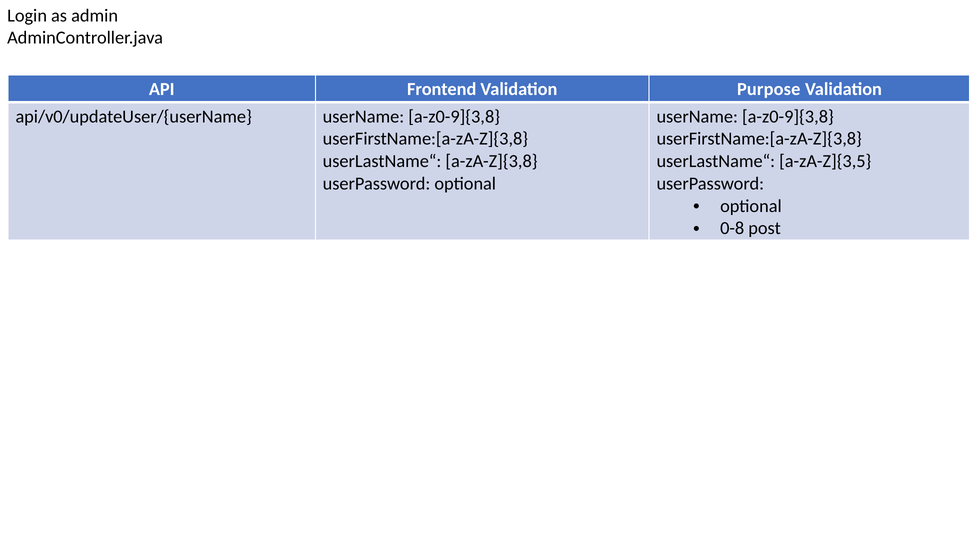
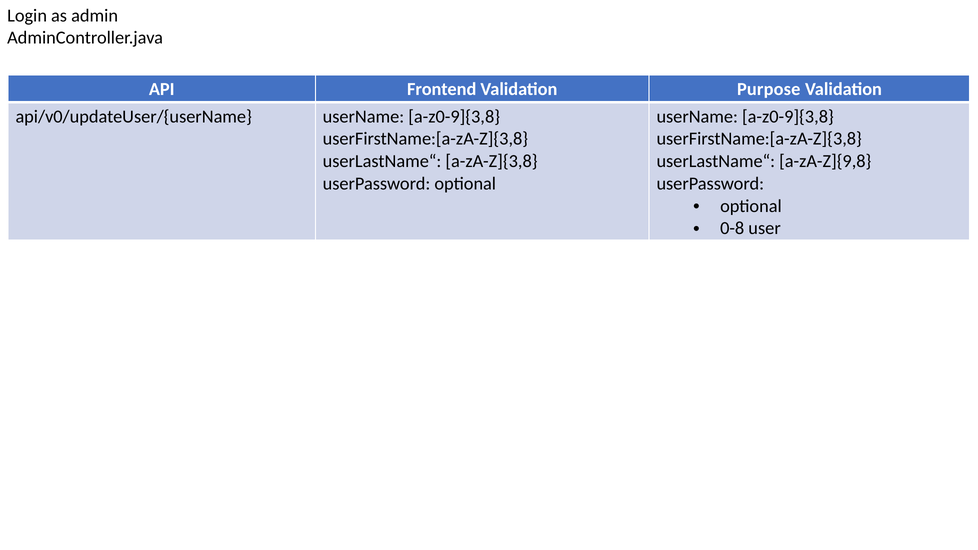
a-zA-Z]{3,5: a-zA-Z]{3,5 -> a-zA-Z]{9,8 (825, 161)
post: post -> user (765, 228)
